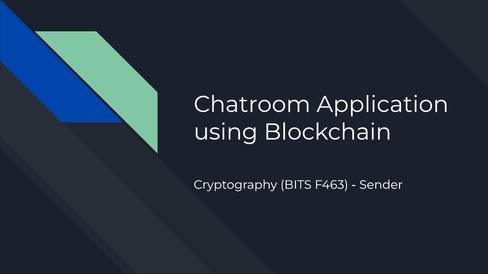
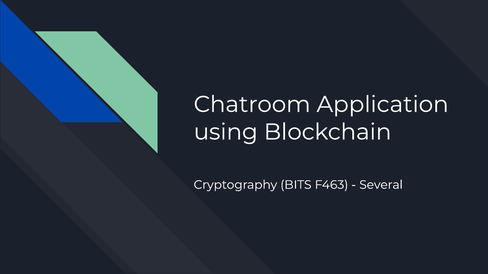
Sender: Sender -> Several (381, 185)
